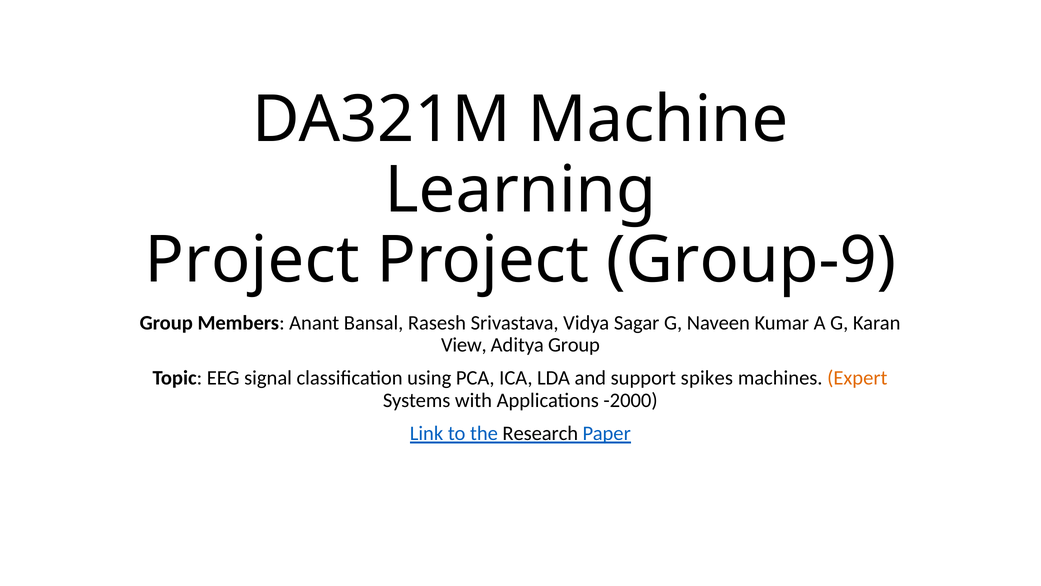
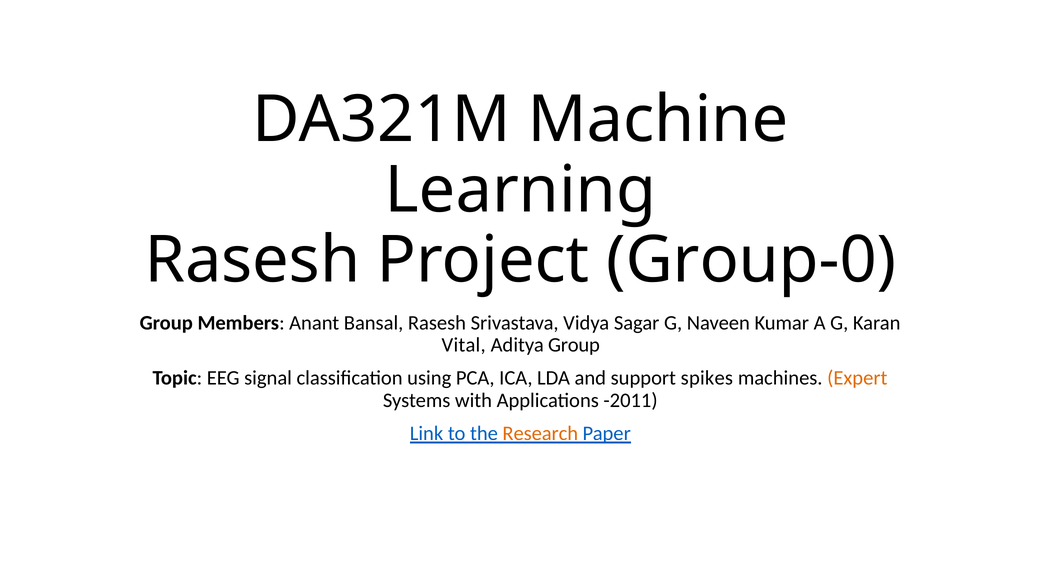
Project: Project -> Rasesh (252, 260)
Group-9: Group-9 -> Group-0 (751, 260)
View: View -> Vital (464, 345)
-2000: -2000 -> -2011 (631, 400)
Research colour: black -> orange (540, 433)
